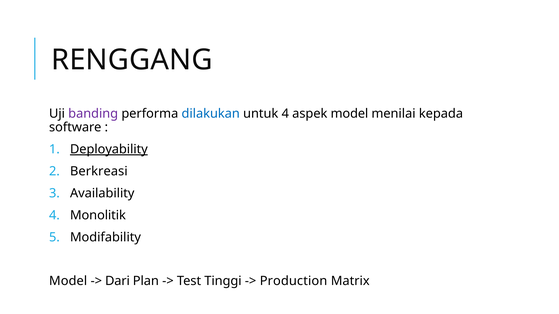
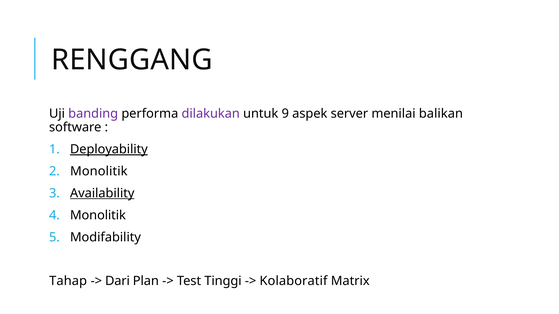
dilakukan colour: blue -> purple (211, 114)
untuk 4: 4 -> 9 (285, 114)
aspek model: model -> server (349, 114)
kepada: kepada -> balikan (441, 114)
Berkreasi: Berkreasi -> Monolitik (99, 172)
Availability underline: none -> present (102, 194)
Model: Model -> Tahap (68, 281)
Production: Production -> Kolaboratif (294, 281)
